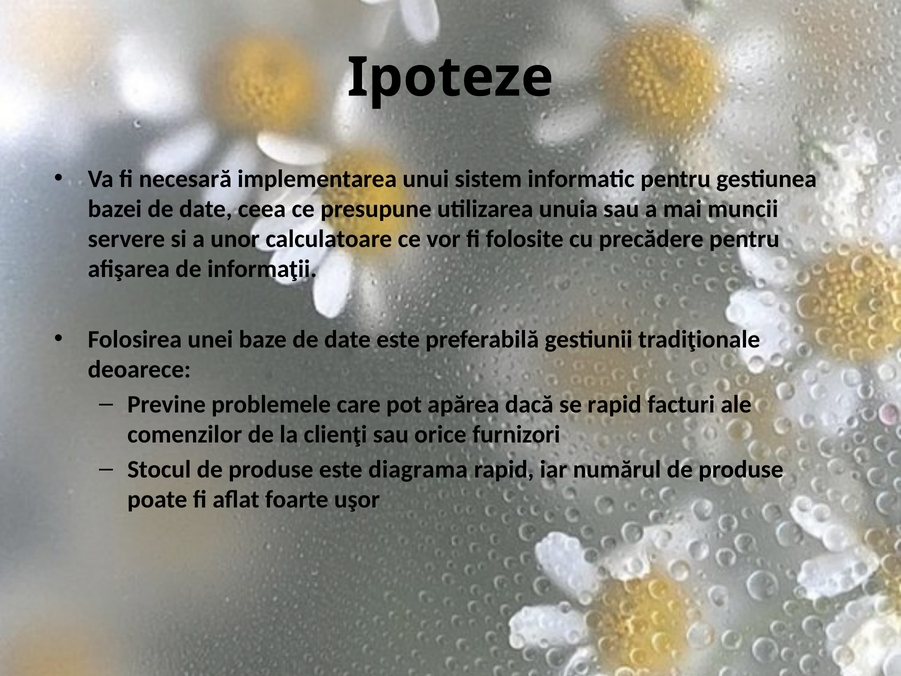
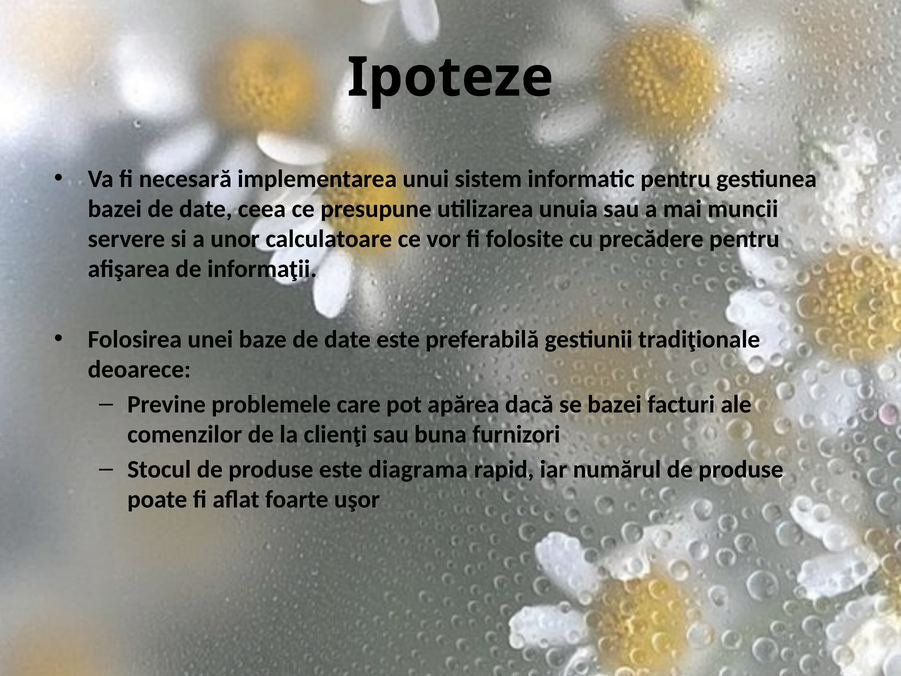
se rapid: rapid -> bazei (615, 404)
orice: orice -> buna (441, 434)
